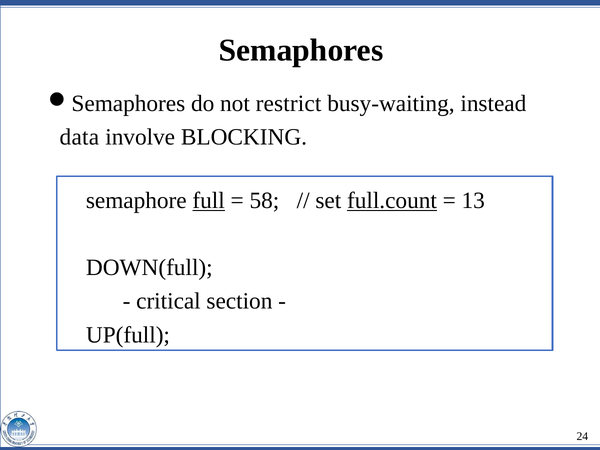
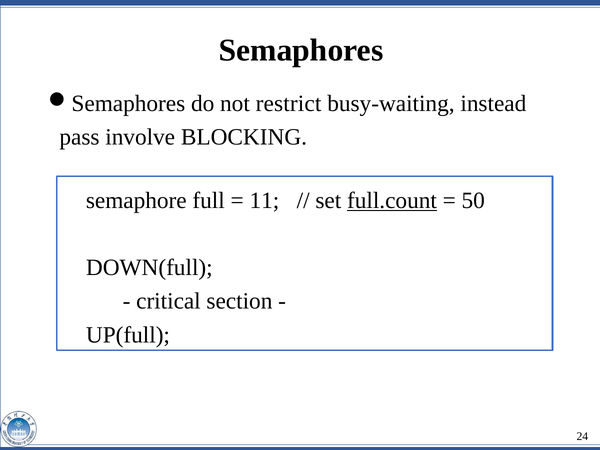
data: data -> pass (79, 137)
full underline: present -> none (209, 200)
58: 58 -> 11 (264, 200)
13: 13 -> 50 (473, 200)
